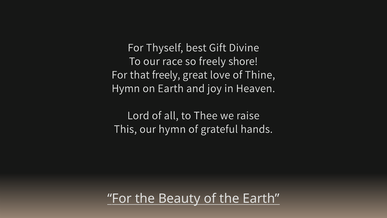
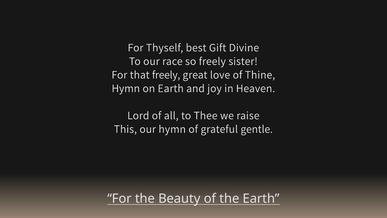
shore: shore -> sister (243, 61)
hands: hands -> gentle (257, 129)
